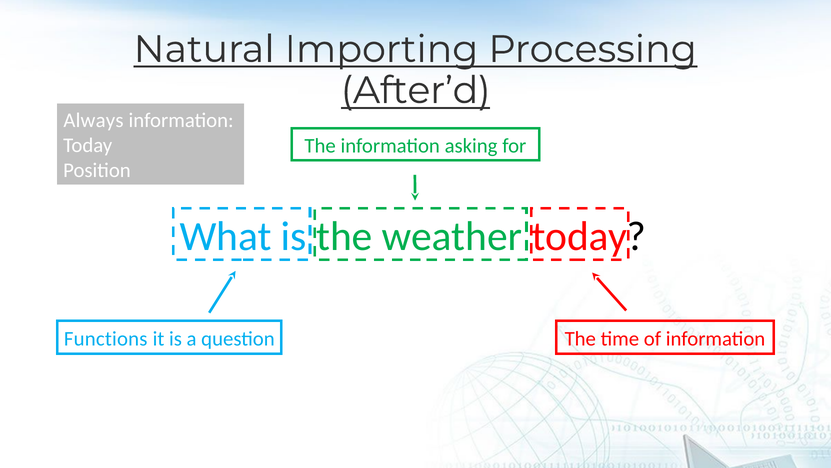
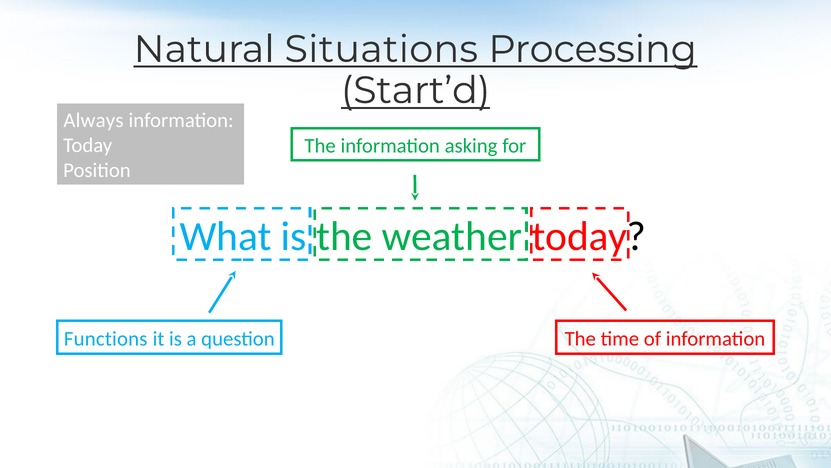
Importing: Importing -> Situations (381, 49)
After’d: After’d -> Start’d (416, 90)
